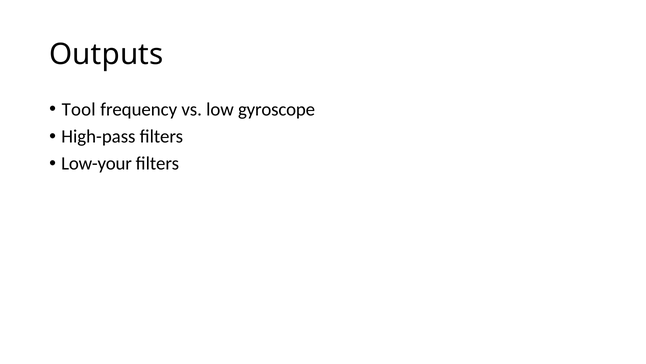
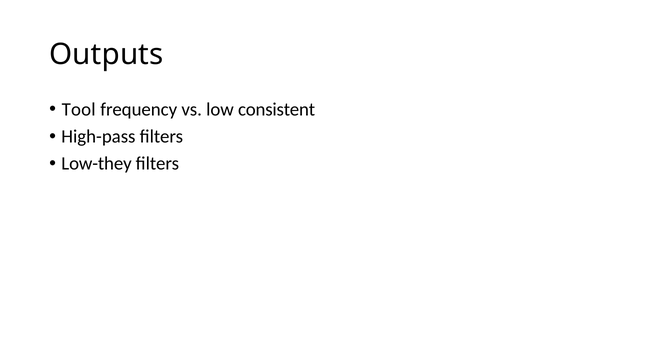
gyroscope: gyroscope -> consistent (277, 109)
Low-your: Low-your -> Low-they (97, 163)
